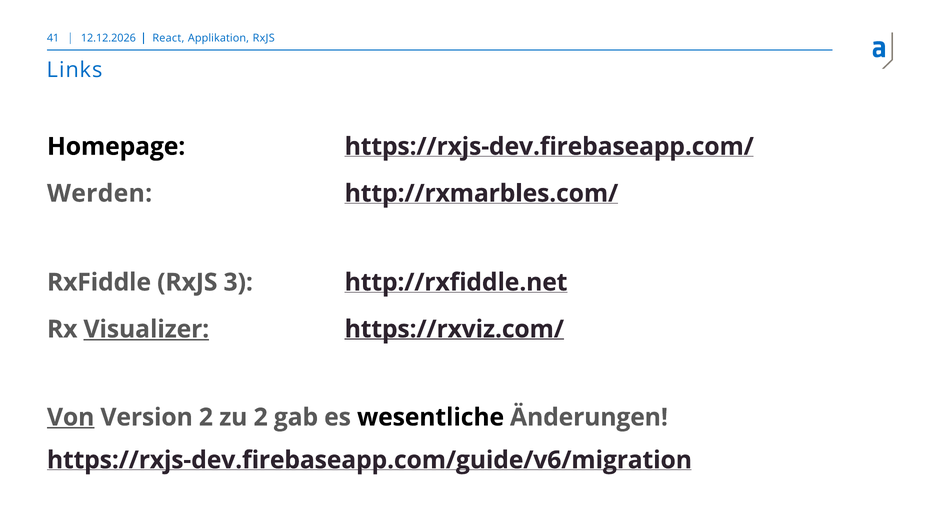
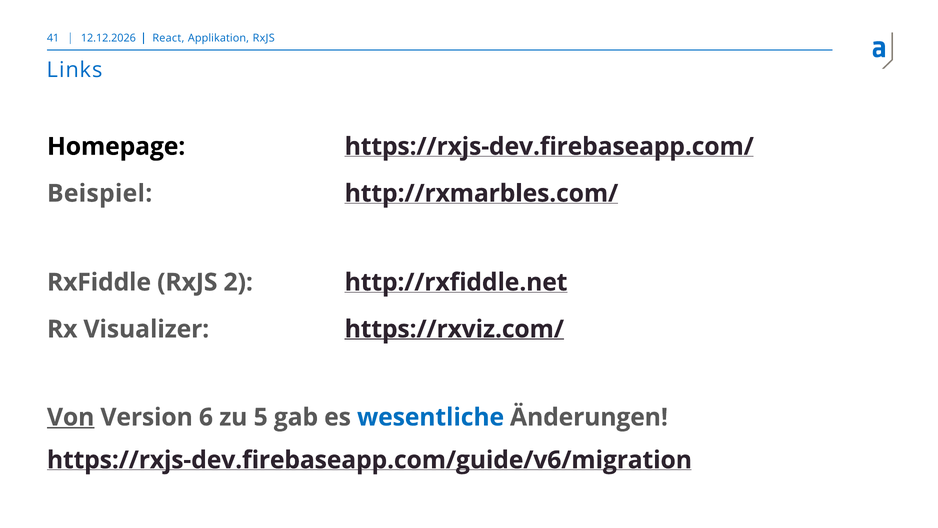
Werden: Werden -> Beispiel (100, 193)
3: 3 -> 2 (238, 282)
Visualizer underline: present -> none (146, 329)
Version 2: 2 -> 6 (206, 417)
zu 2: 2 -> 5 (261, 417)
wesentliche colour: black -> blue (431, 417)
